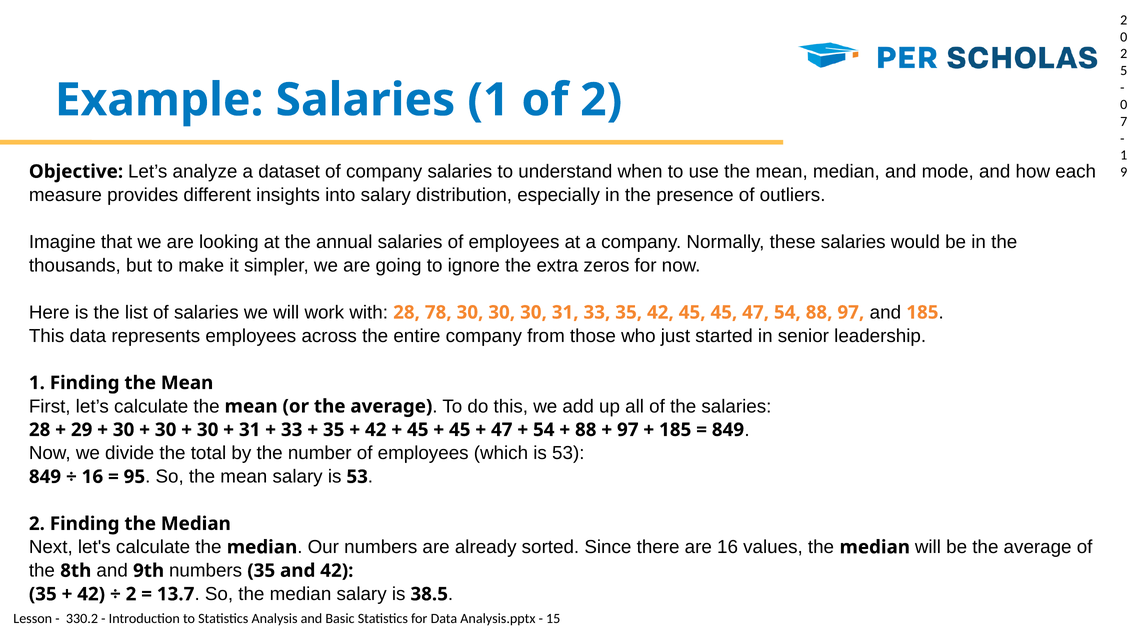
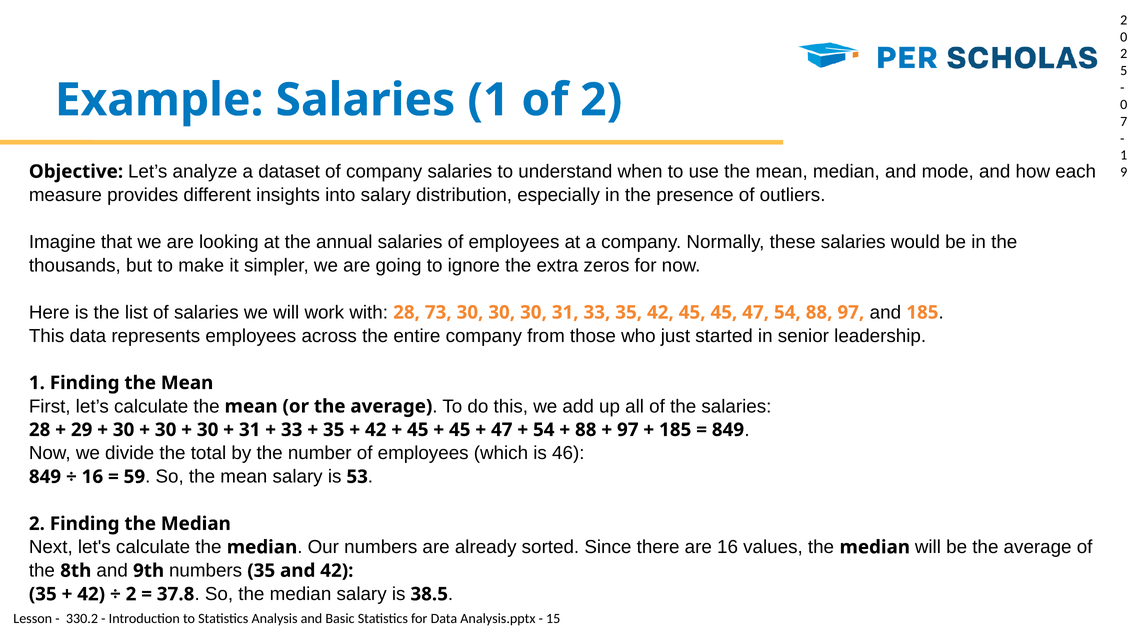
78: 78 -> 73 (438, 313)
which is 53: 53 -> 46 (568, 454)
95: 95 -> 59 (134, 477)
13.7: 13.7 -> 37.8 (176, 595)
